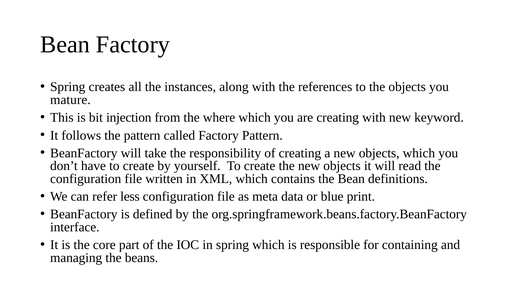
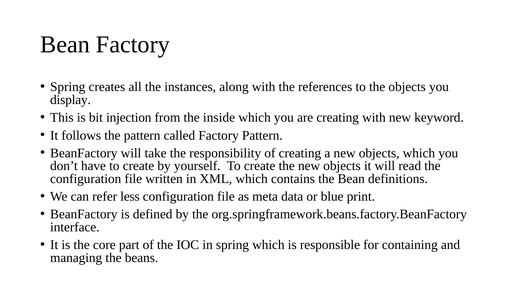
mature: mature -> display (71, 100)
where: where -> inside (219, 118)
